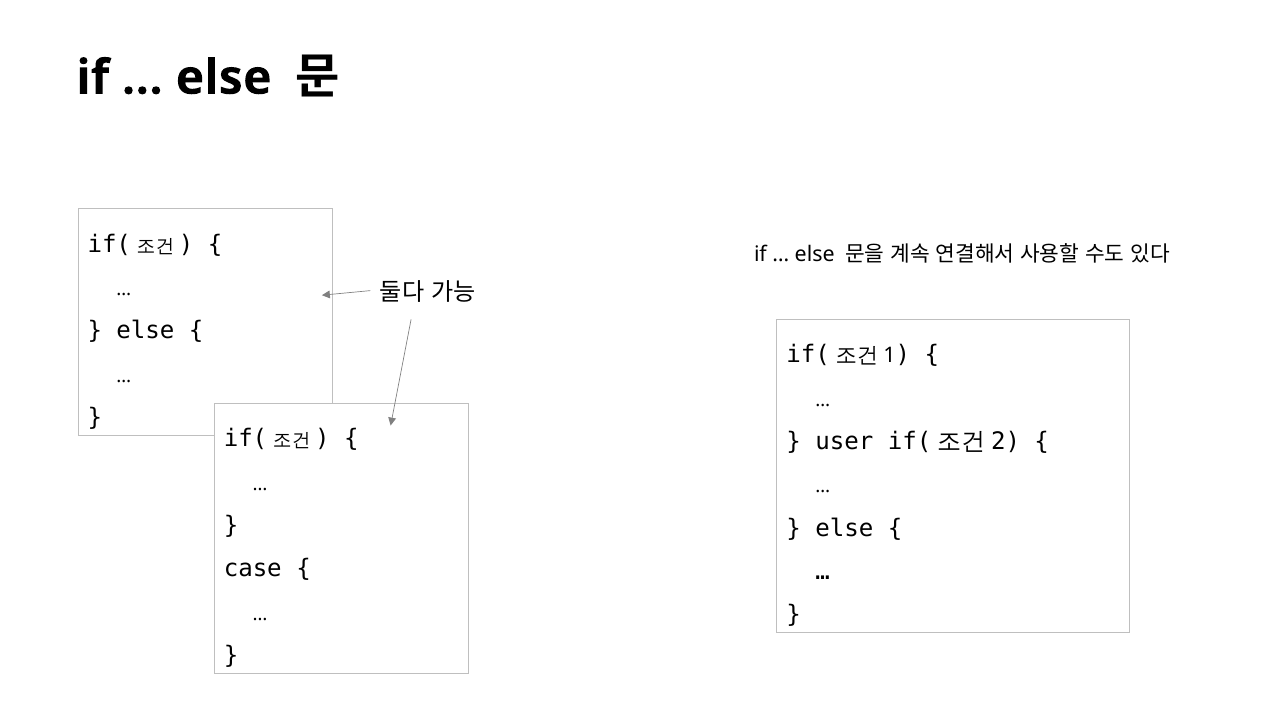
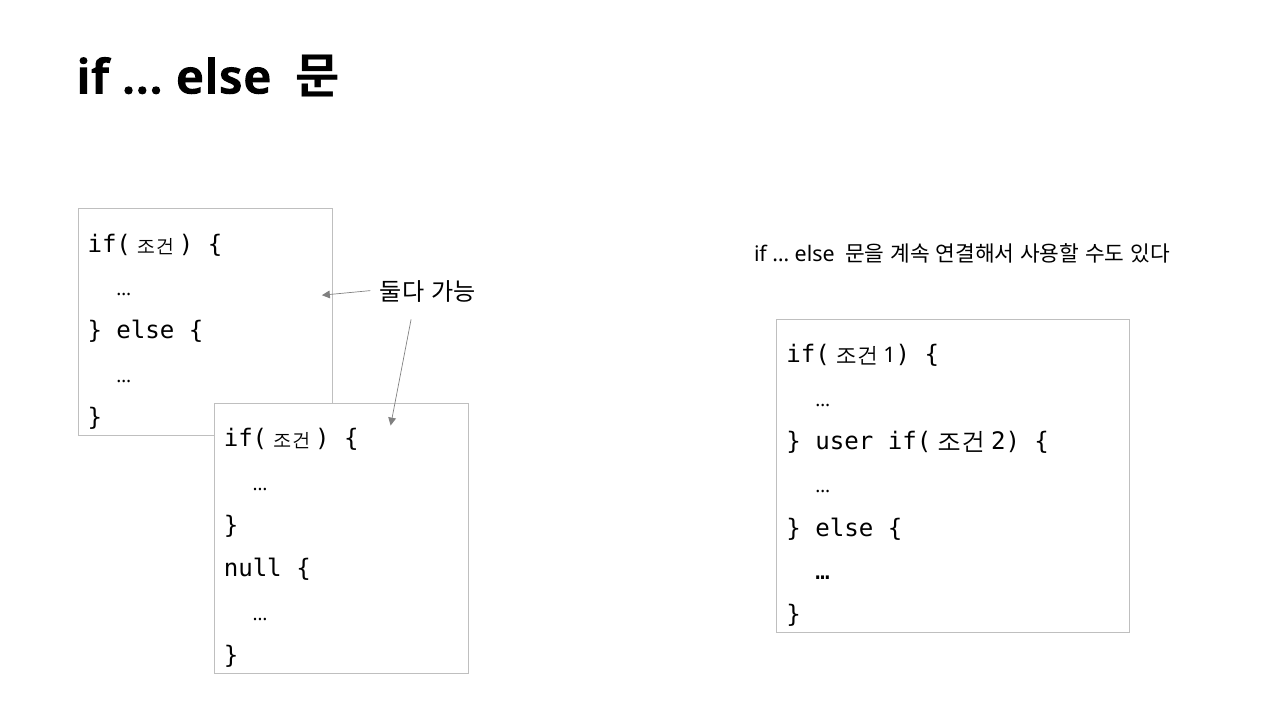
case: case -> null (253, 569)
